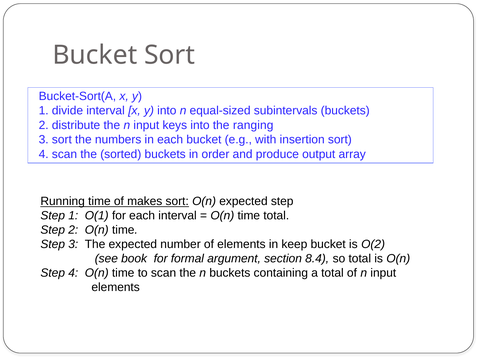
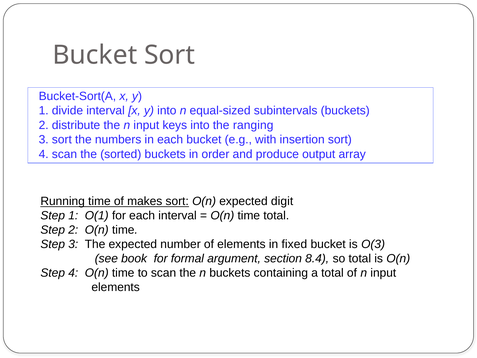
expected step: step -> digit (282, 201)
keep: keep -> fixed (294, 244)
O(2: O(2 -> O(3 (373, 244)
